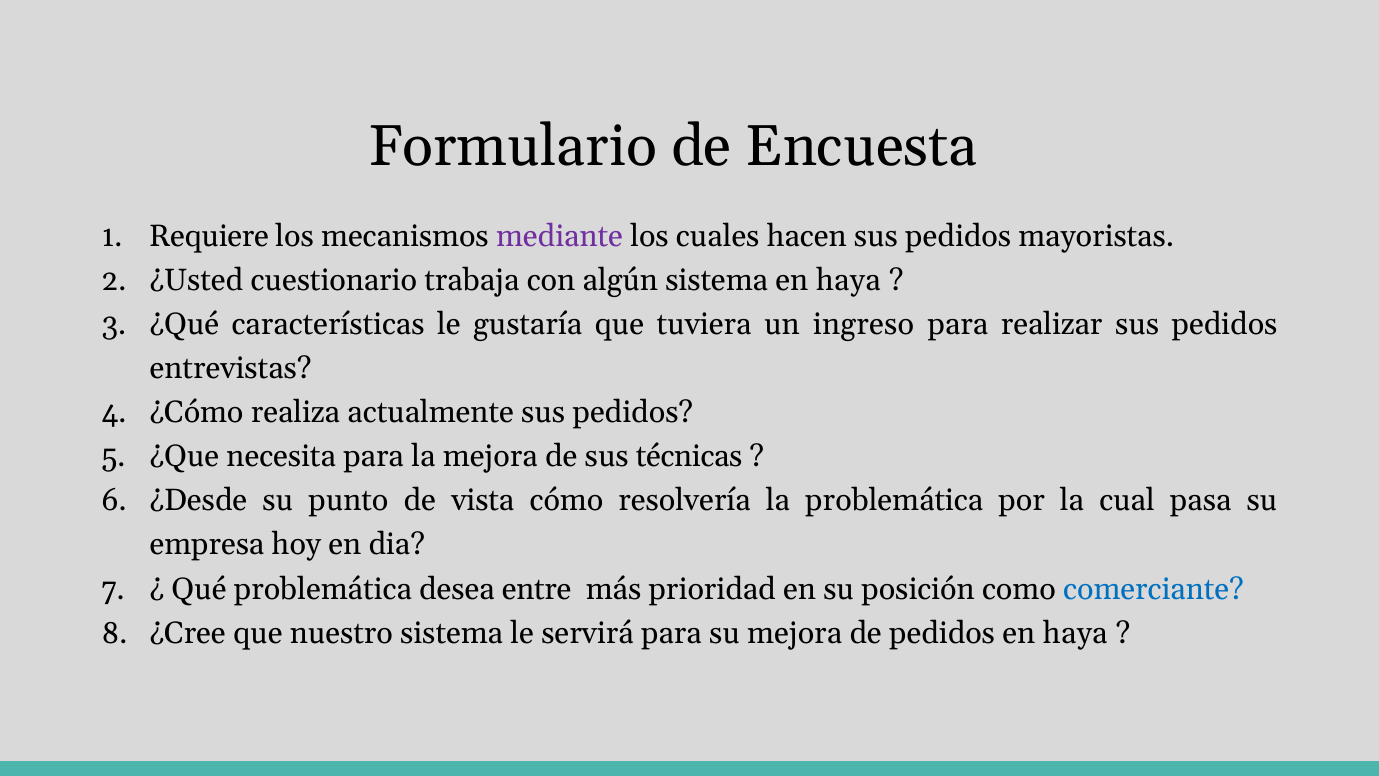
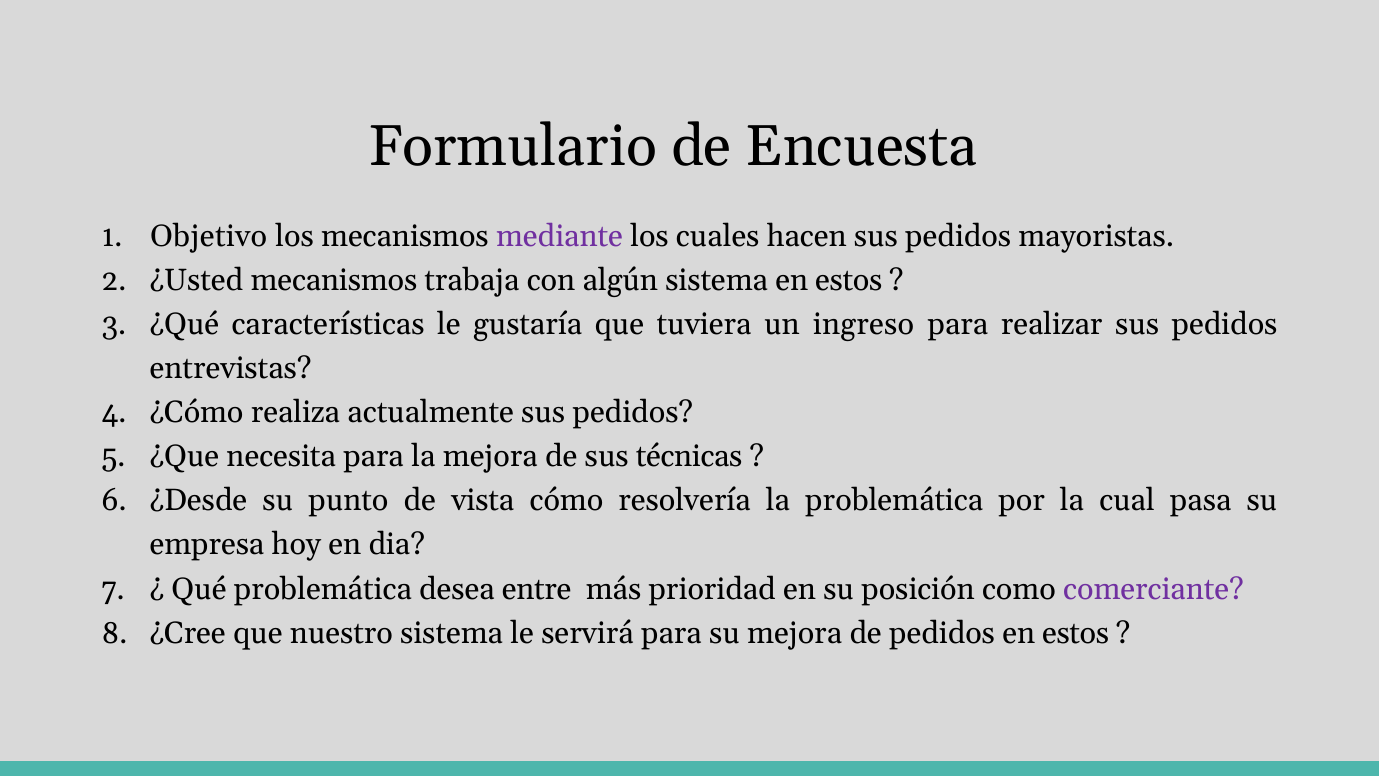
Requiere: Requiere -> Objetivo (209, 236)
¿Usted cuestionario: cuestionario -> mecanismos (334, 280)
sistema en haya: haya -> estos (849, 280)
comerciante colour: blue -> purple (1153, 589)
pedidos en haya: haya -> estos (1076, 633)
